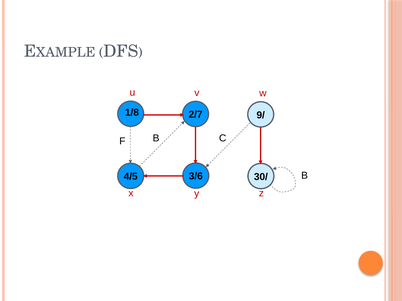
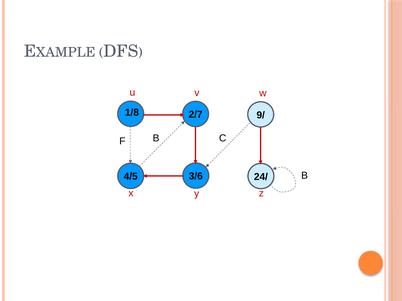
30/: 30/ -> 24/ (261, 177)
